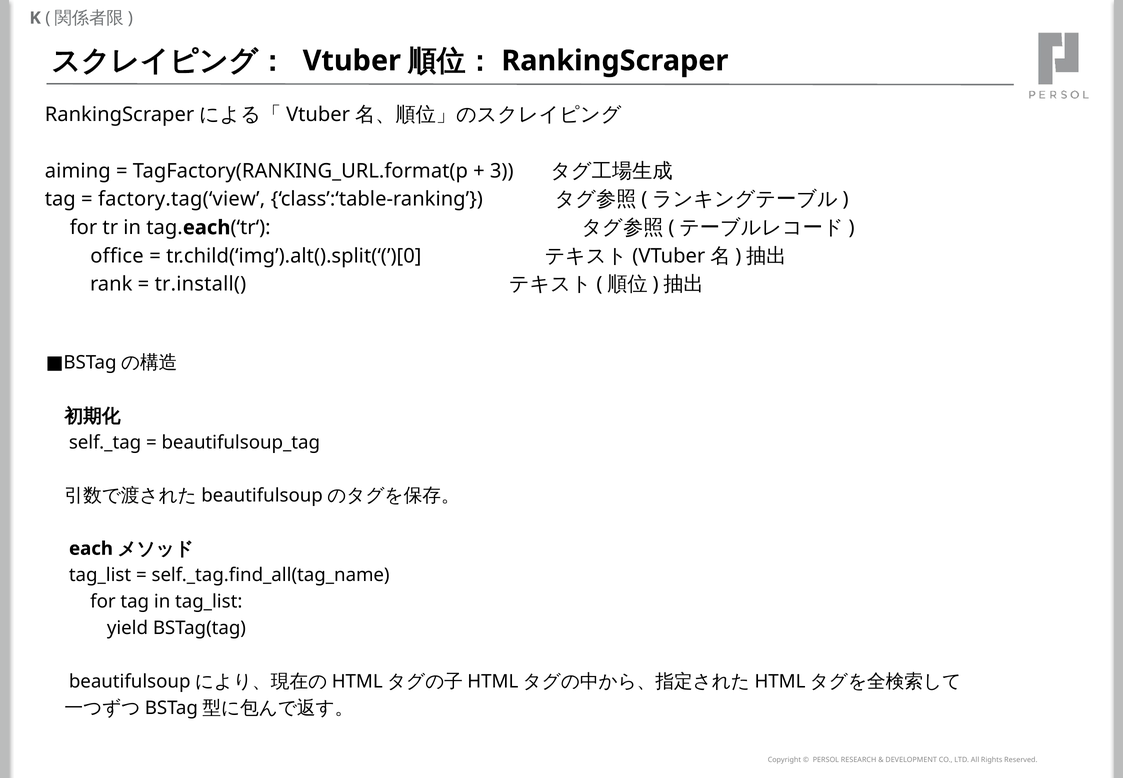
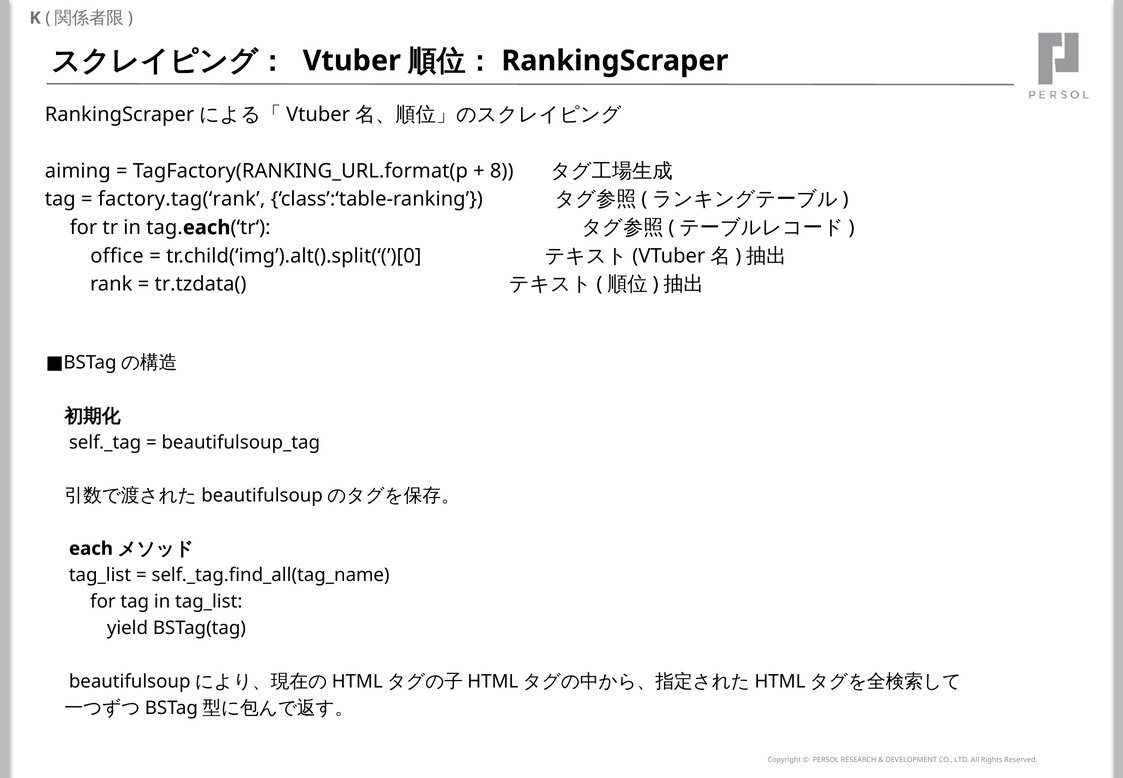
3: 3 -> 8 (502, 171)
factory.tag(‘view: factory.tag(‘view -> factory.tag(‘rank (182, 199)
tr.install(: tr.install( -> tr.tzdata( (201, 284)
